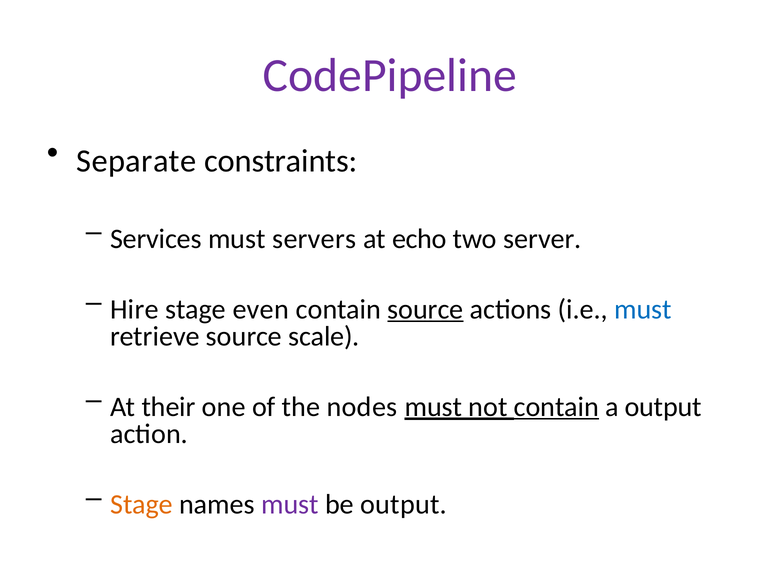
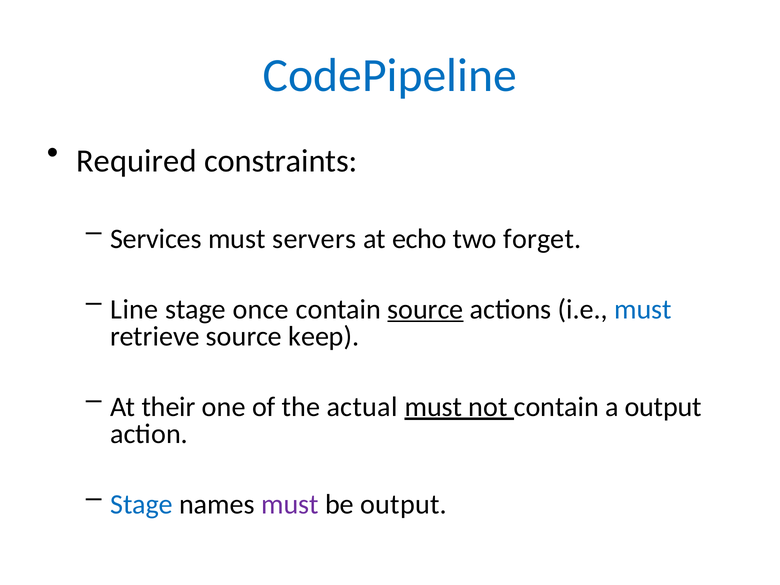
CodePipeline colour: purple -> blue (390, 76)
Separate: Separate -> Required (136, 161)
server: server -> forget (542, 239)
Hire: Hire -> Line (134, 309)
even: even -> once (261, 309)
scale: scale -> keep (324, 336)
nodes: nodes -> actual (362, 407)
contain underline: present -> none (556, 407)
Stage colour: orange -> blue (142, 504)
